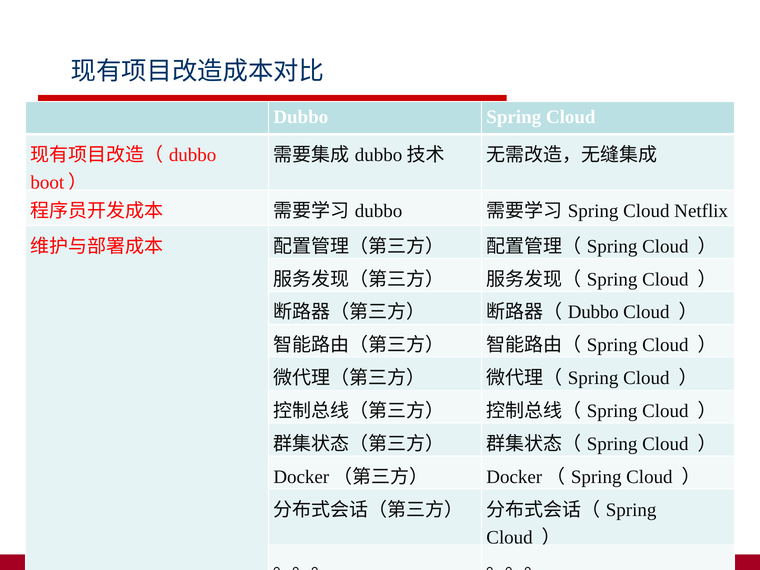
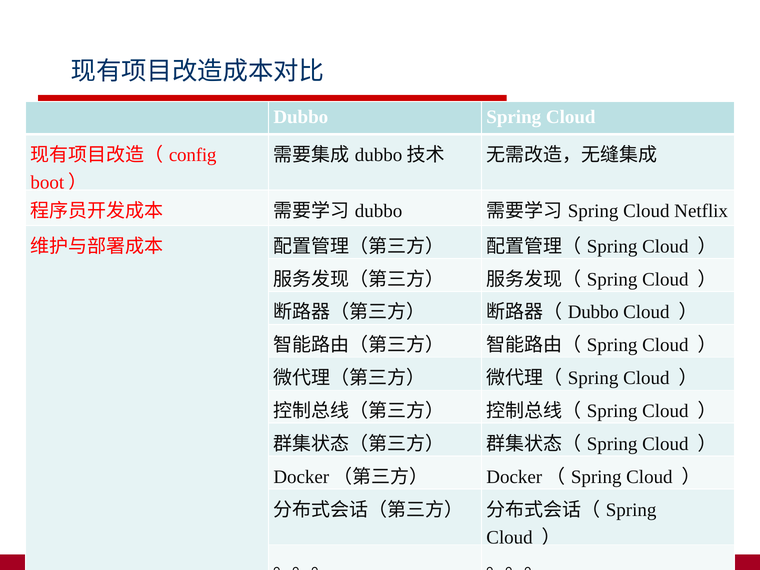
dubbo: dubbo -> config (193, 155)
